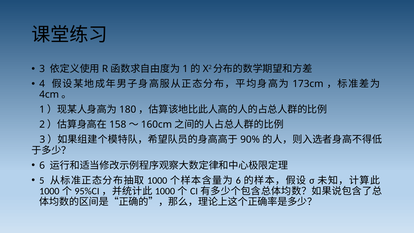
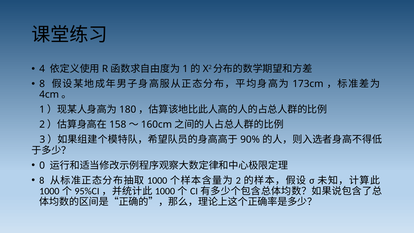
3: 3 -> 4 (42, 69)
4: 4 -> 8 (42, 84)
6: 6 -> 0 (42, 165)
5: 5 -> 8 (42, 180)
6: 6 -> 2 (238, 180)
